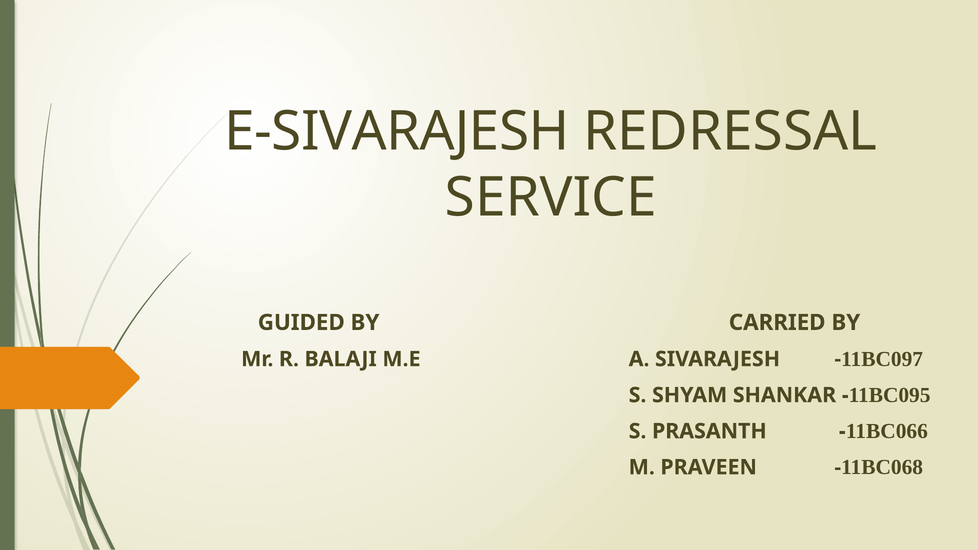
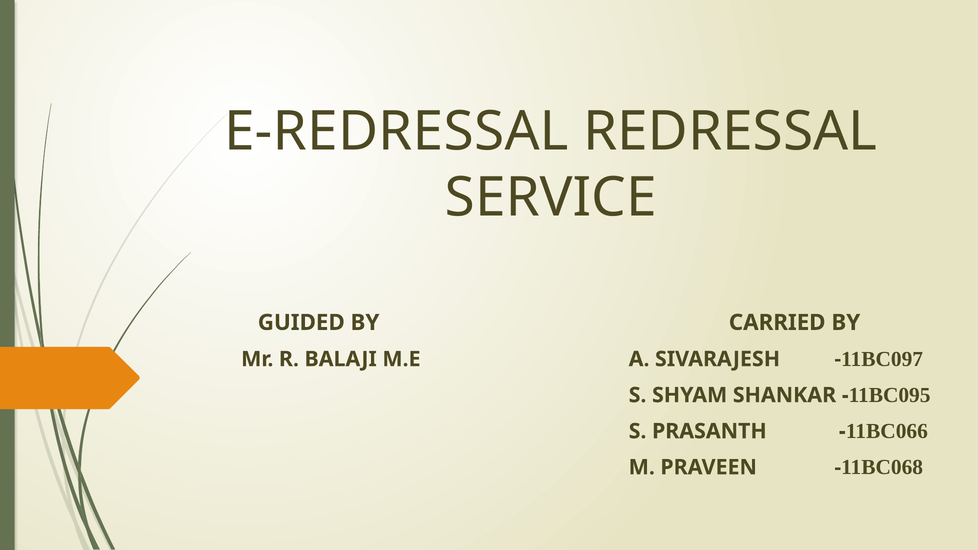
E-SIVARAJESH: E-SIVARAJESH -> E-REDRESSAL (396, 131)
